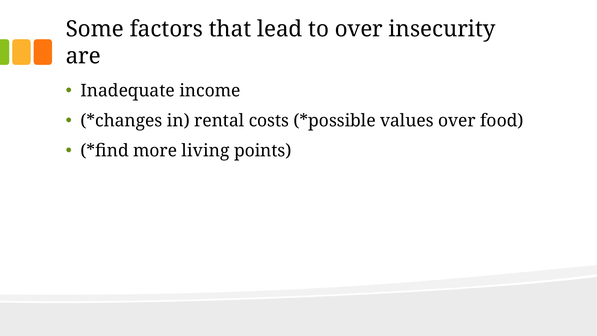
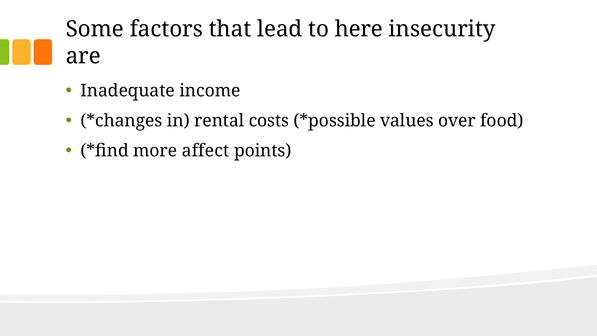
to over: over -> here (359, 29)
living: living -> affect (206, 151)
